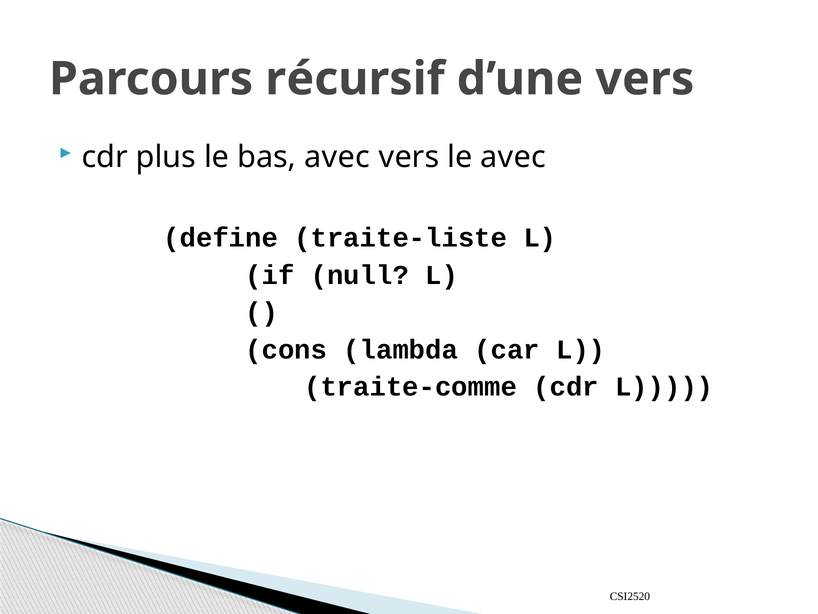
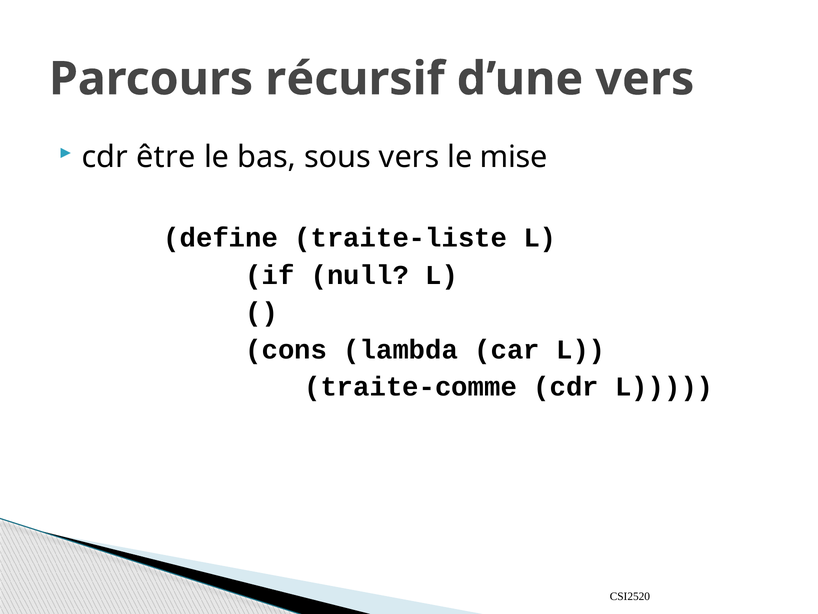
plus: plus -> être (166, 157)
bas avec: avec -> sous (337, 157)
le avec: avec -> mise (514, 157)
